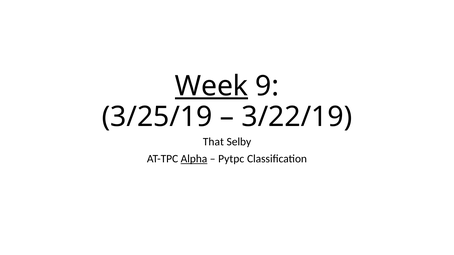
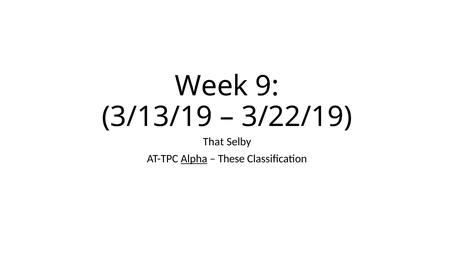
Week underline: present -> none (211, 86)
3/25/19: 3/25/19 -> 3/13/19 (157, 117)
Pytpc: Pytpc -> These (231, 159)
